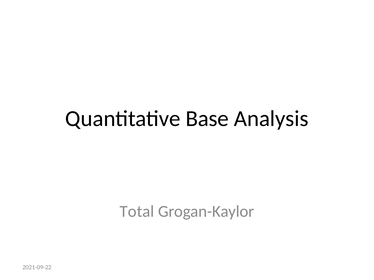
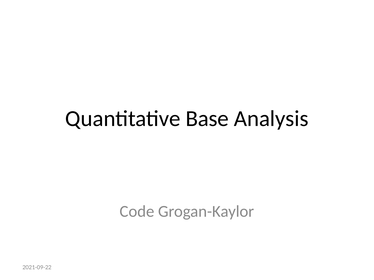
Total: Total -> Code (137, 212)
